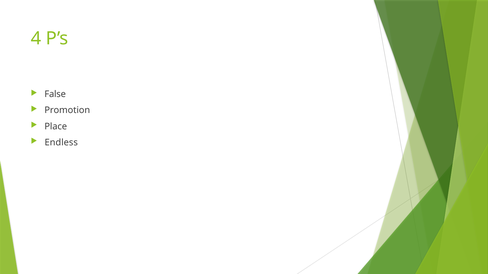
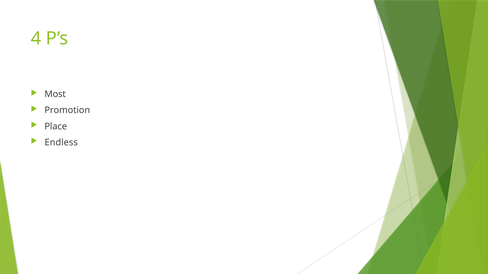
False: False -> Most (55, 94)
